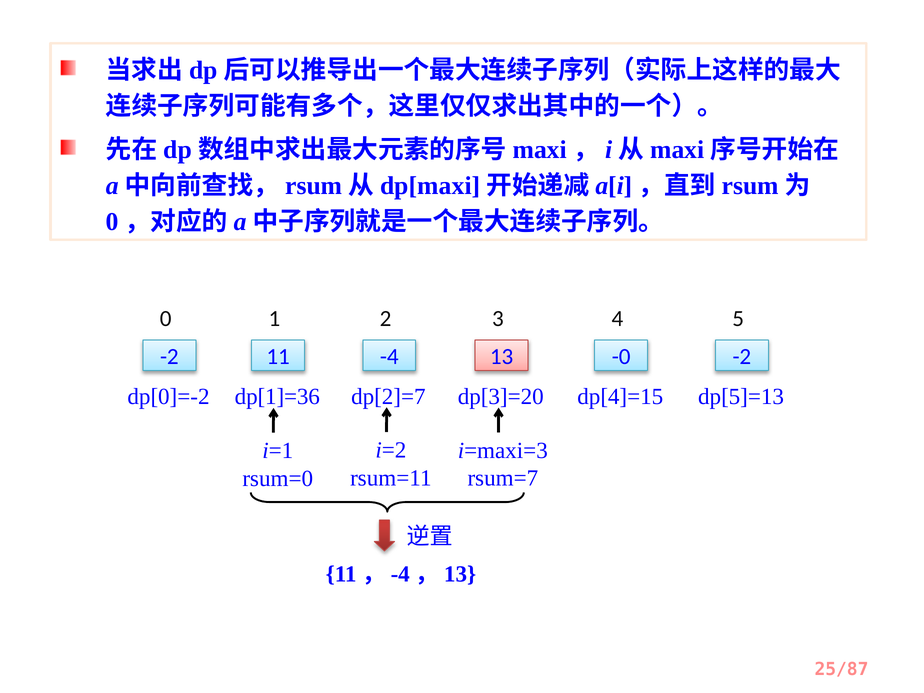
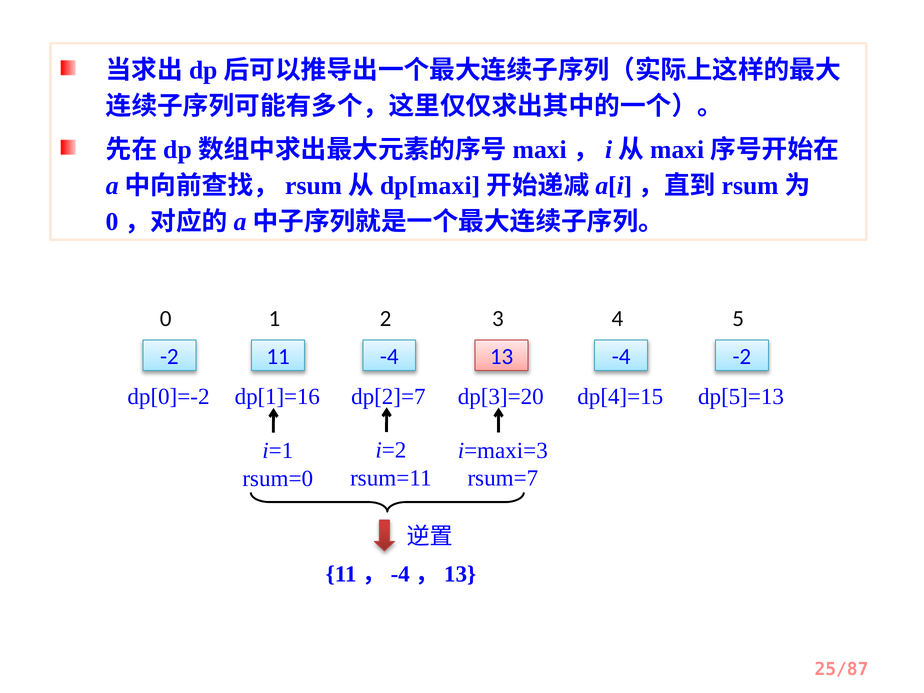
-0: -0 -> -4 (621, 356)
dp[1]=36: dp[1]=36 -> dp[1]=16 (277, 396)
